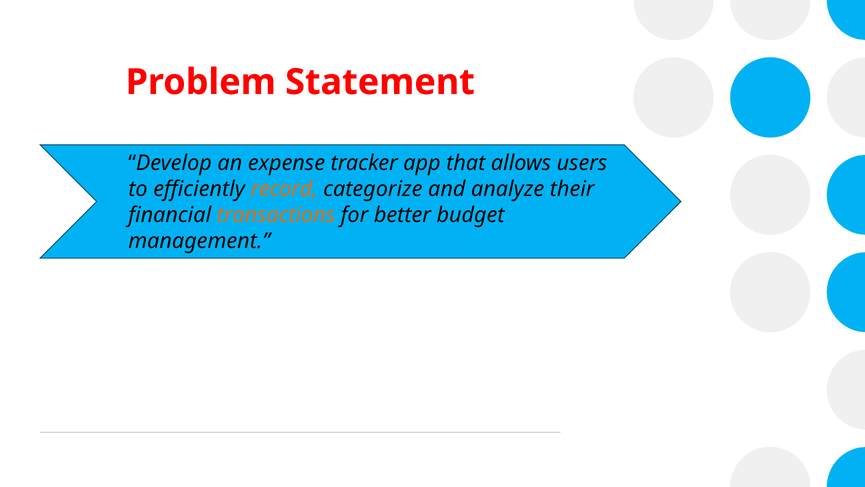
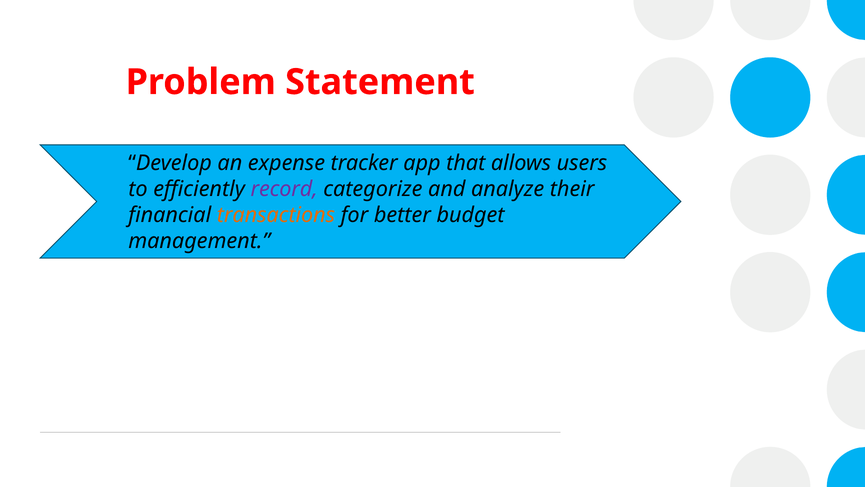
record colour: orange -> purple (284, 189)
